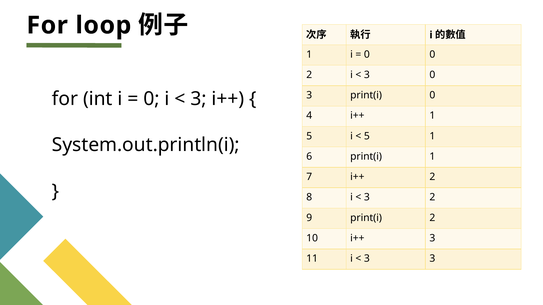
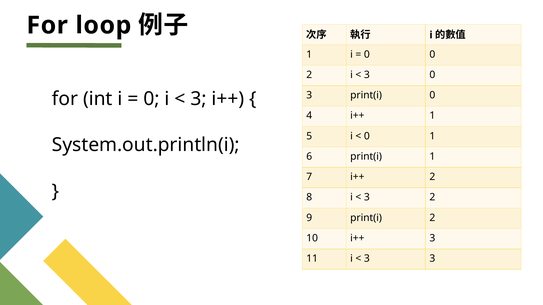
5: 5 -> 0 (367, 136)
